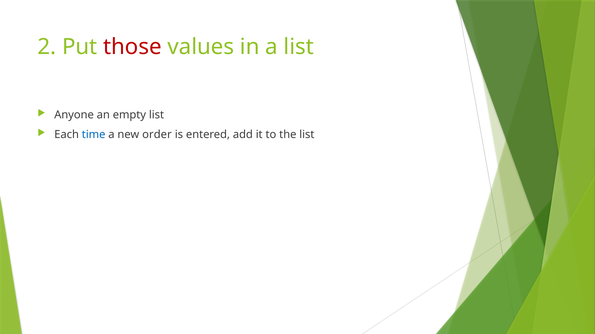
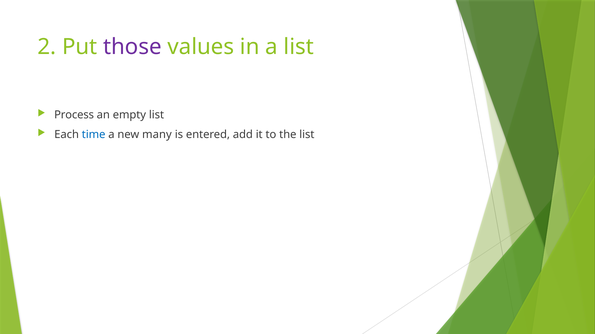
those colour: red -> purple (132, 47)
Anyone: Anyone -> Process (74, 115)
order: order -> many (157, 135)
